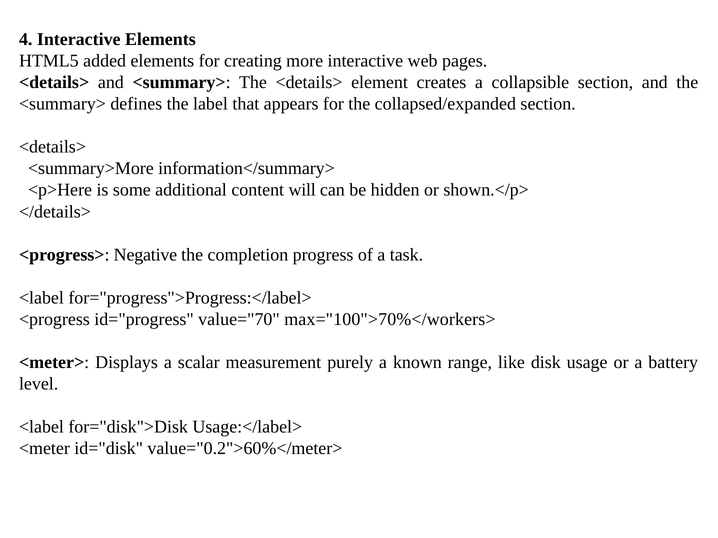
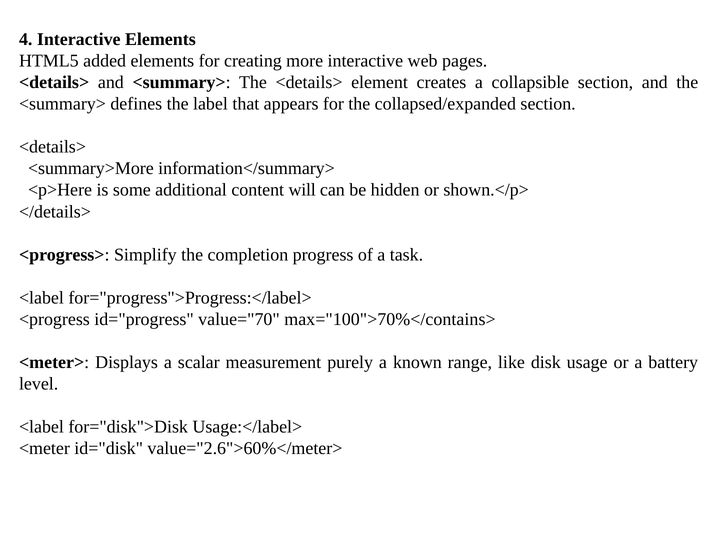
Negative: Negative -> Simplify (145, 255)
max="100">70%</workers>: max="100">70%</workers> -> max="100">70%</contains> (390, 319)
value="0.2">60%</meter>: value="0.2">60%</meter> -> value="2.6">60%</meter> (245, 449)
